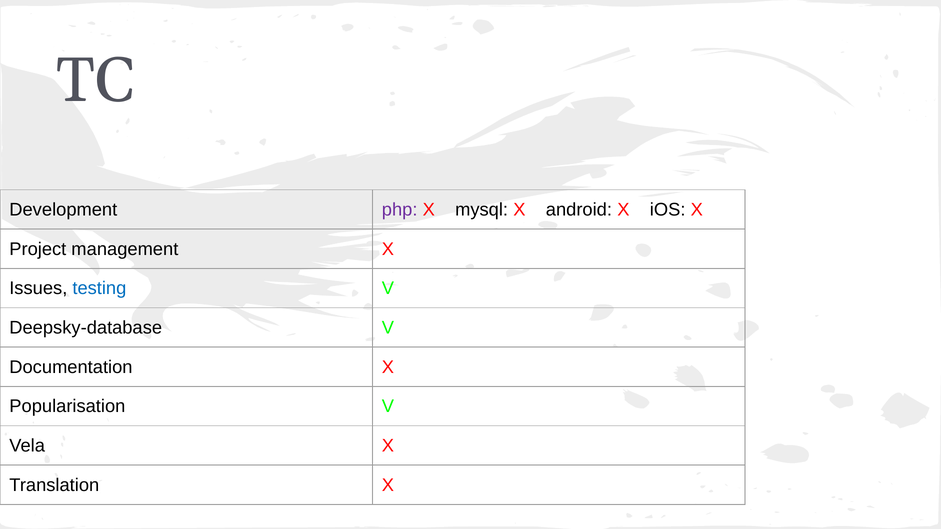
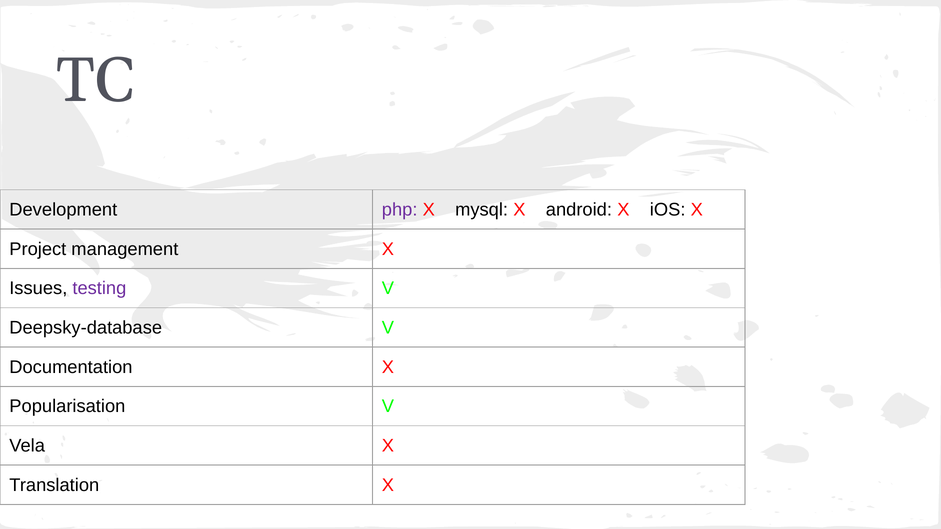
testing colour: blue -> purple (99, 289)
